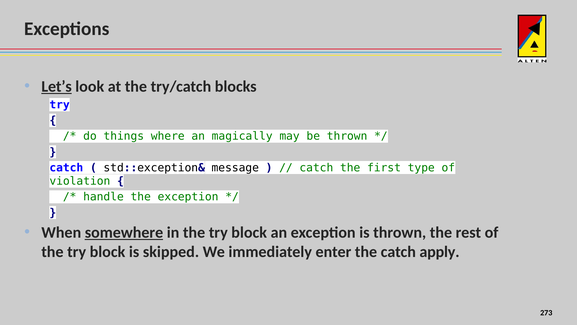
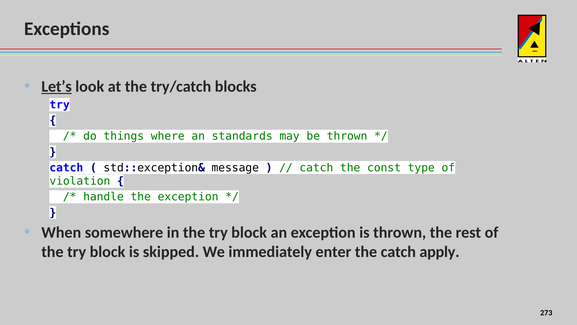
magically: magically -> standards (242, 136)
first: first -> const (384, 168)
somewhere underline: present -> none (124, 232)
